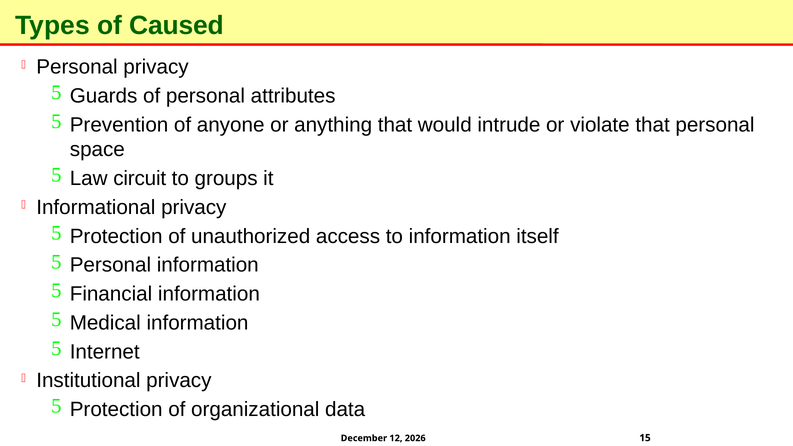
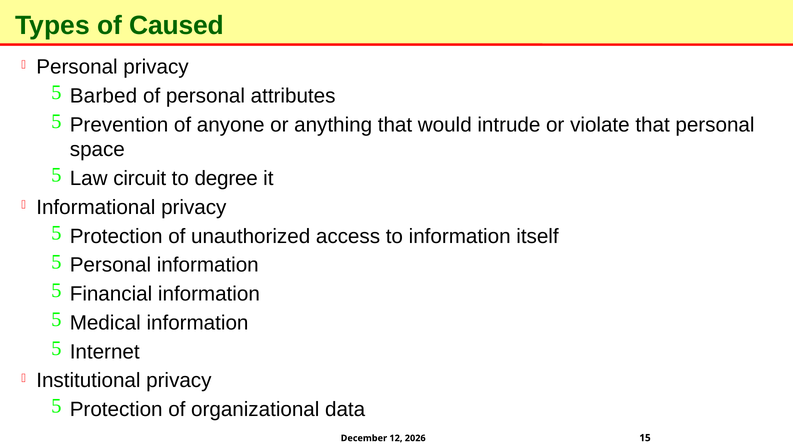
Guards: Guards -> Barbed (104, 96)
groups: groups -> degree (226, 178)
